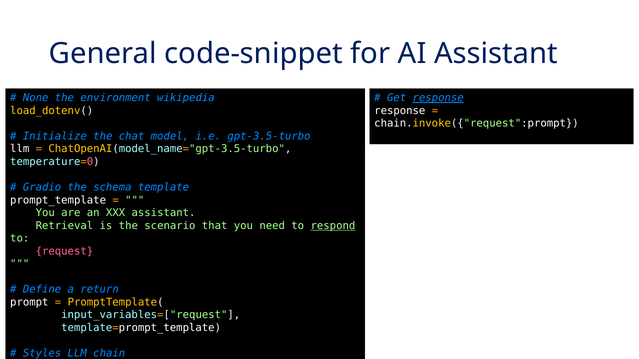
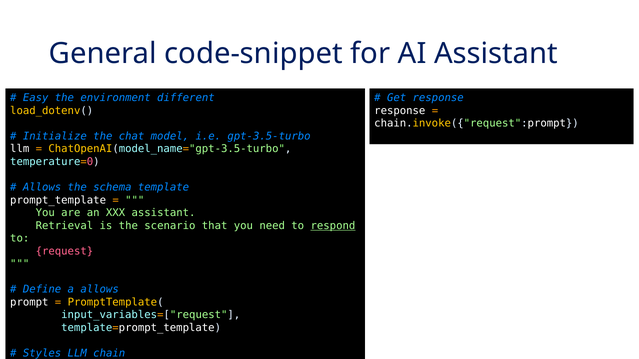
None: None -> Easy (36, 98)
wikipedia: wikipedia -> different (186, 98)
response underline: present -> none (438, 98)
Gradio: Gradio -> Allows (42, 187)
a return: return -> allows (100, 290)
